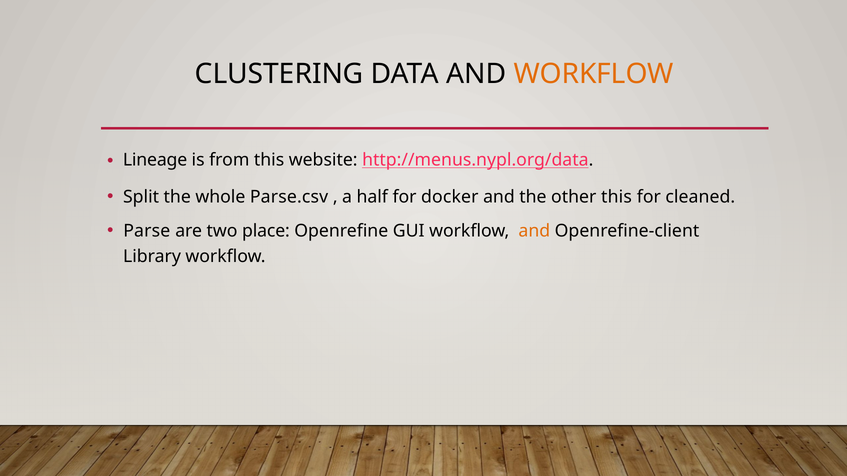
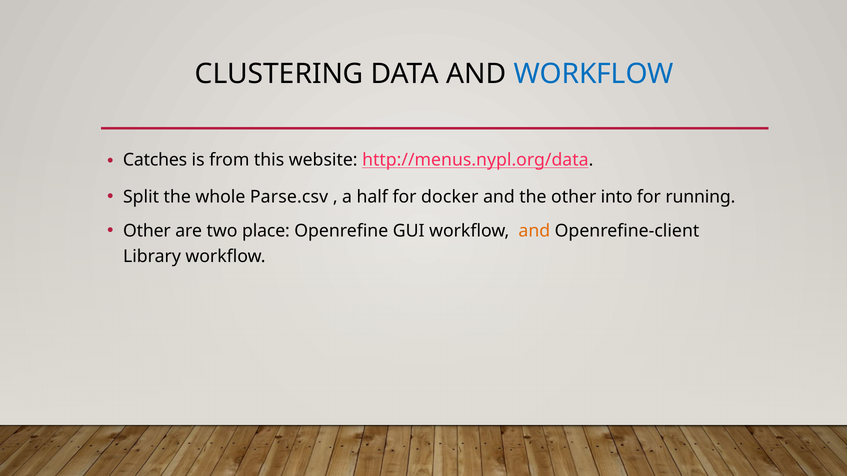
WORKFLOW colour: orange -> blue (594, 74)
Lineage: Lineage -> Catches (155, 160)
other this: this -> into (617, 197)
cleaned: cleaned -> running (700, 197)
Parse: Parse -> Other (147, 231)
